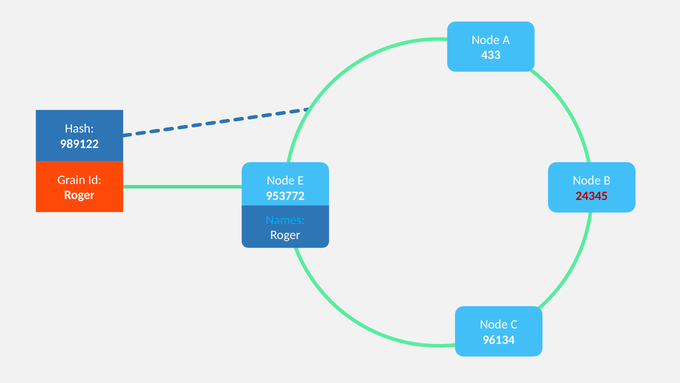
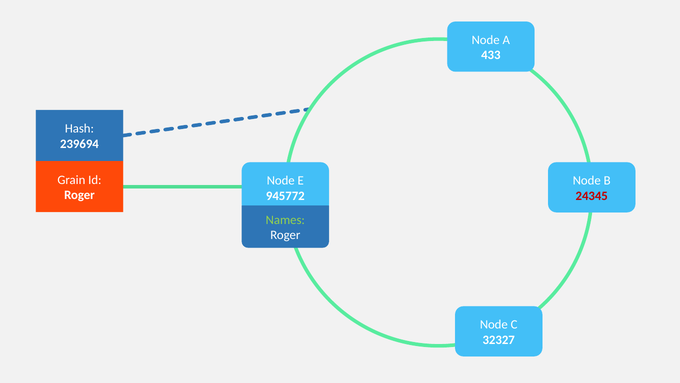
989122: 989122 -> 239694 (79, 144)
953772: 953772 -> 945772 (285, 196)
Names colour: light blue -> light green (285, 220)
96134: 96134 -> 32327 (499, 339)
